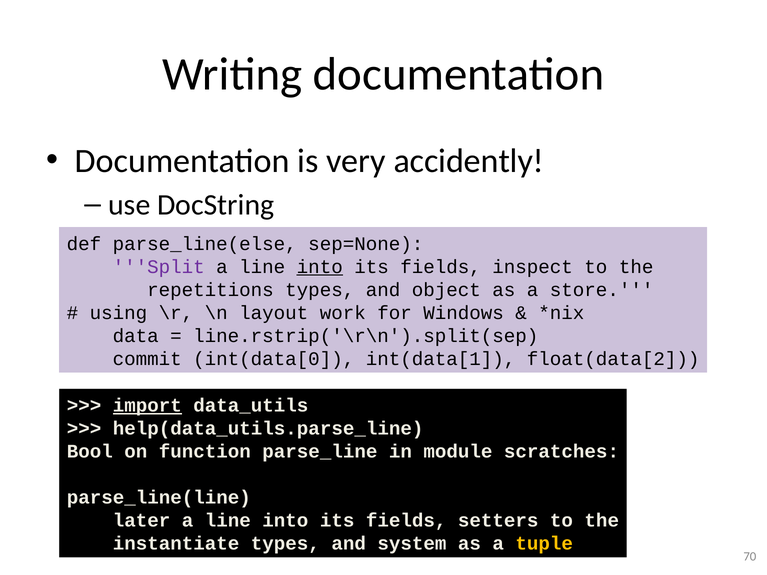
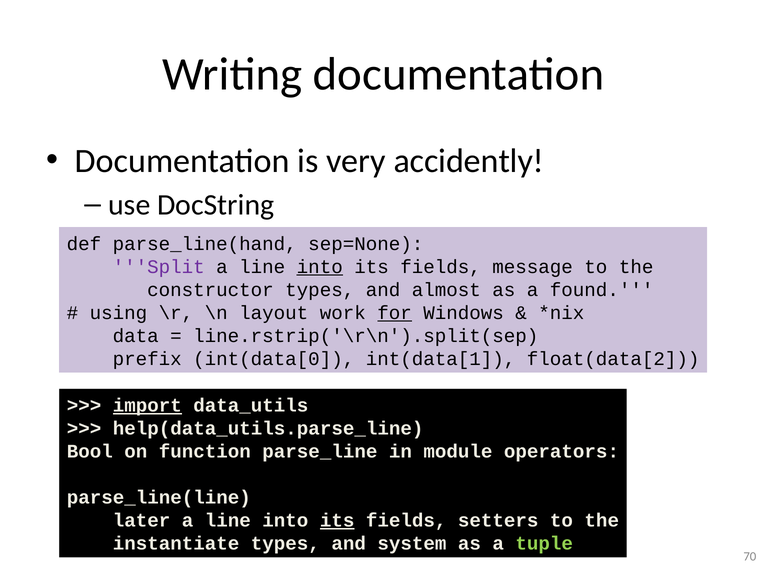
parse_line(else: parse_line(else -> parse_line(hand (205, 244)
inspect: inspect -> message (533, 267)
repetitions: repetitions -> constructor (210, 290)
object: object -> almost (446, 290)
store: store -> found (602, 290)
for underline: none -> present (395, 313)
commit: commit -> prefix (147, 359)
scratches: scratches -> operators (561, 452)
its underline: none -> present (337, 521)
tuple colour: yellow -> light green (544, 544)
